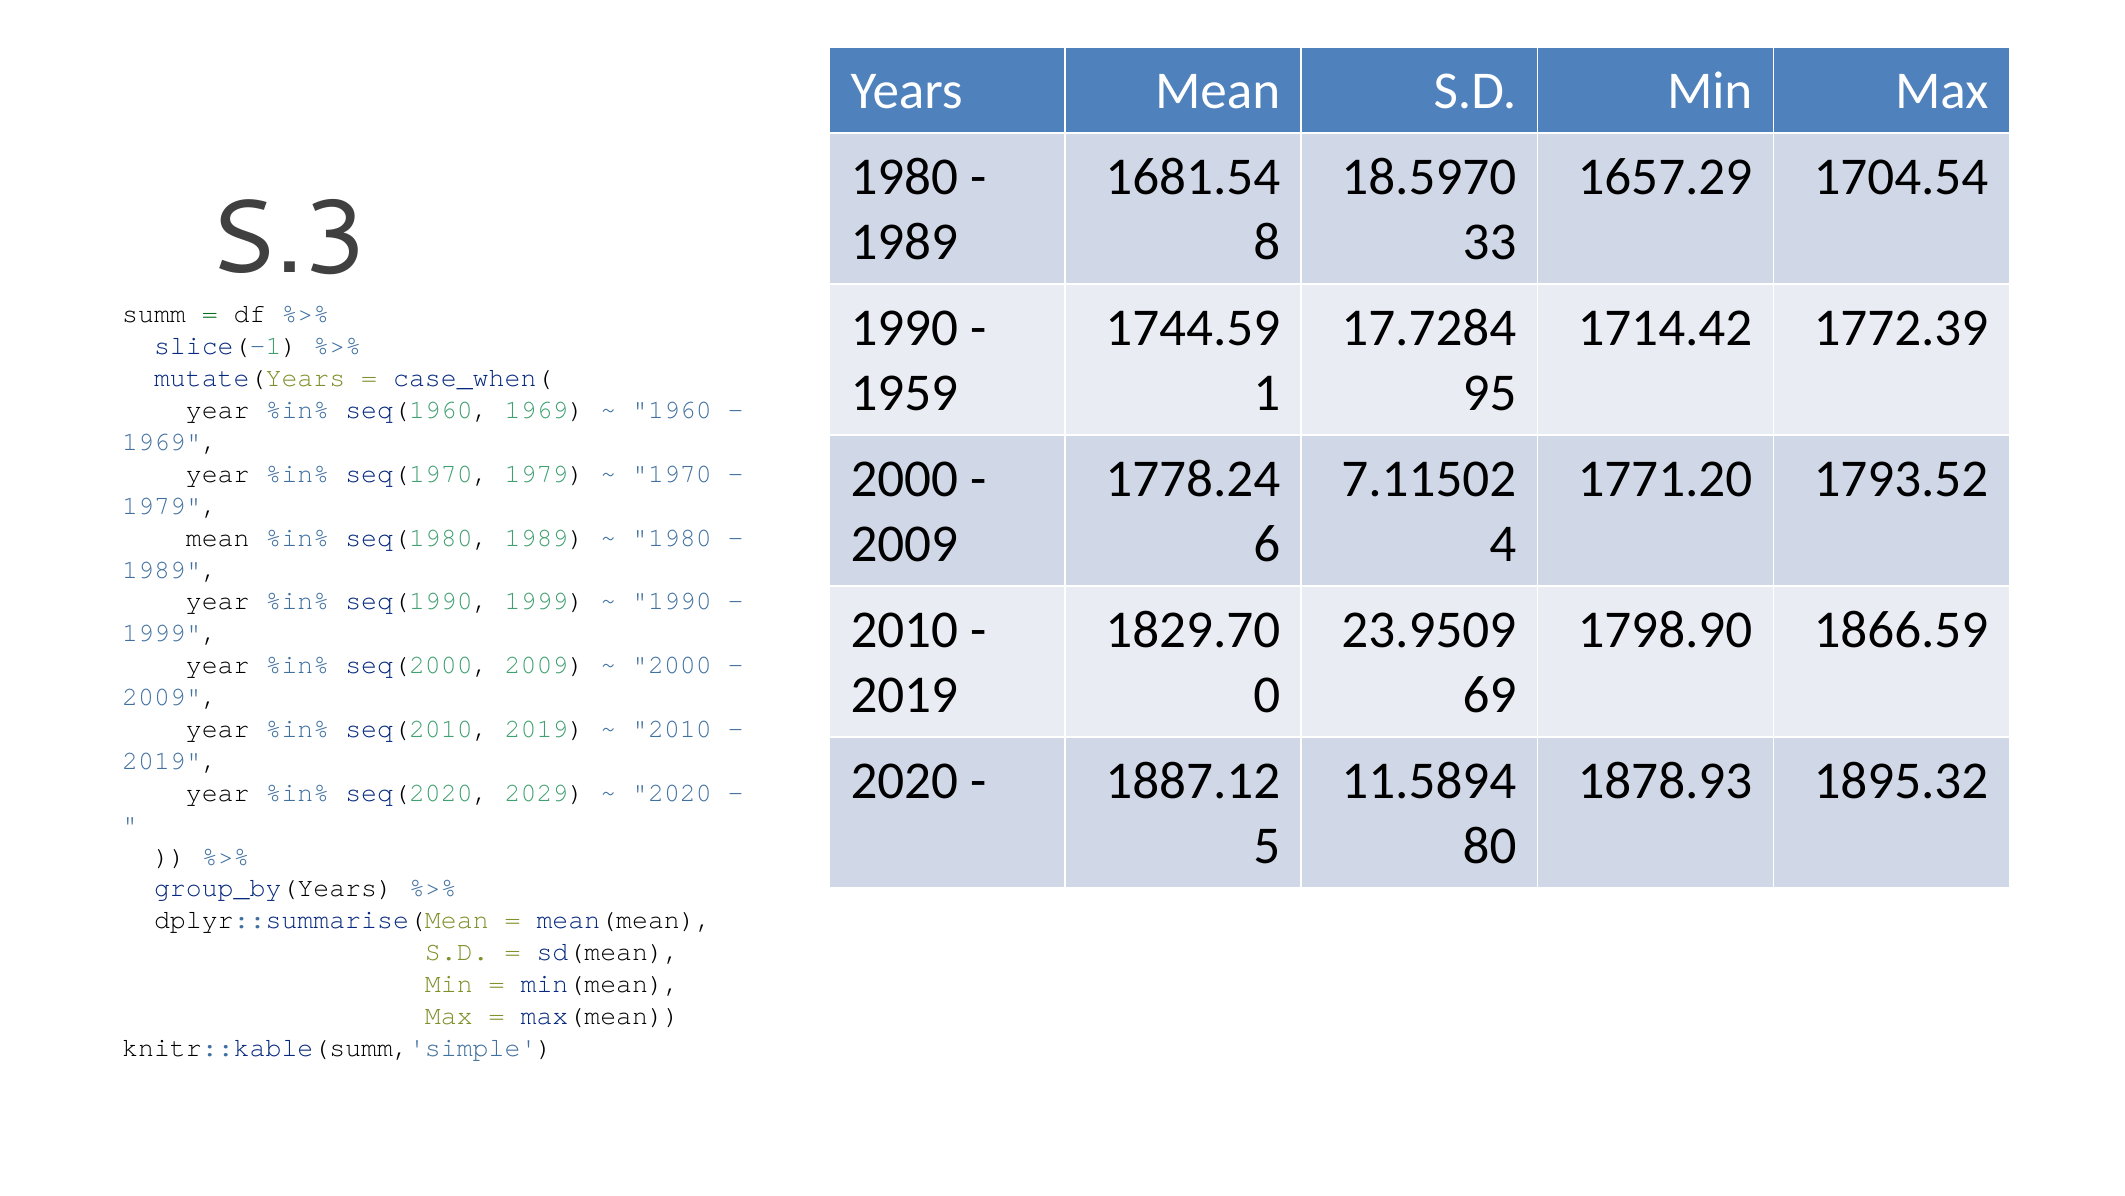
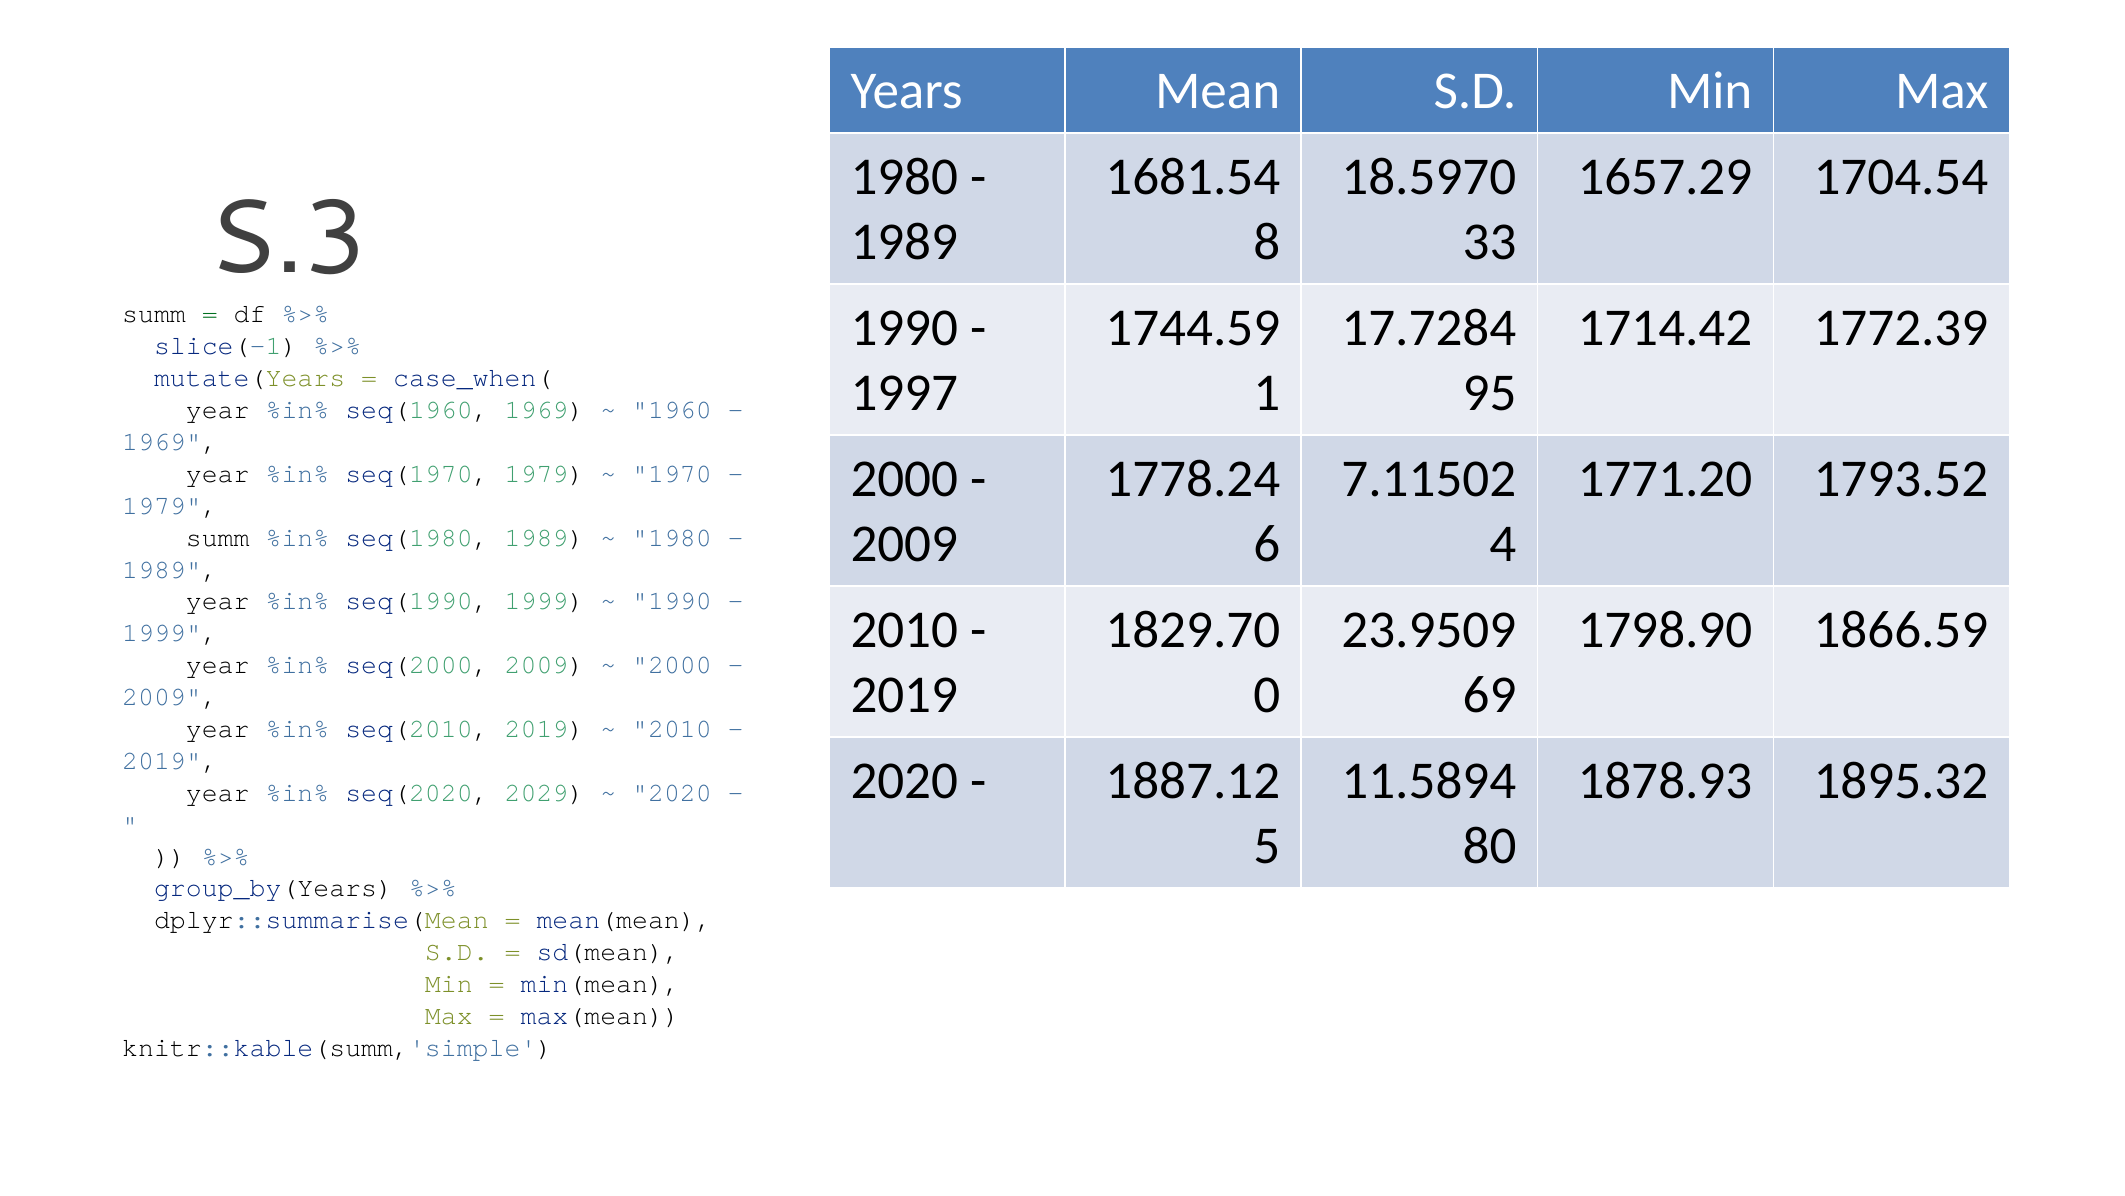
1959: 1959 -> 1997 (904, 393)
mean: mean -> summ (218, 537)
